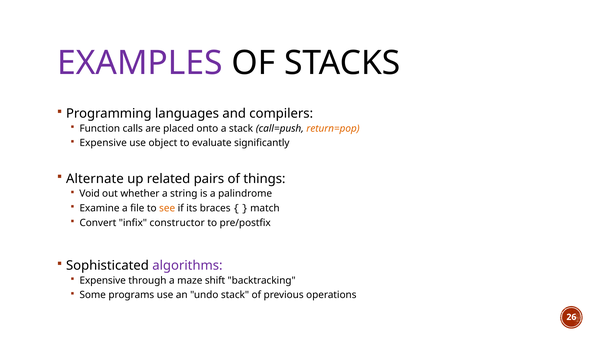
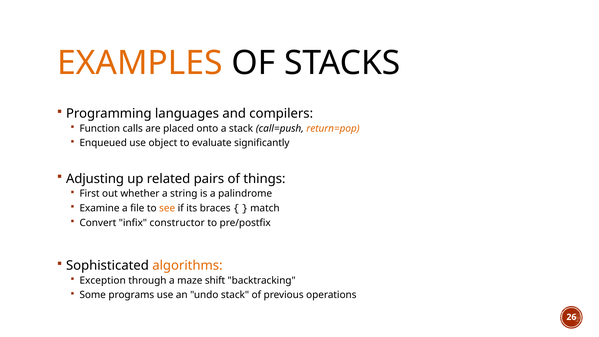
EXAMPLES colour: purple -> orange (140, 63)
Expensive: Expensive -> Enqueued (103, 143)
Alternate: Alternate -> Adjusting (95, 179)
Void: Void -> First (90, 194)
algorithms colour: purple -> orange (187, 265)
Expensive: Expensive -> Exception (103, 280)
